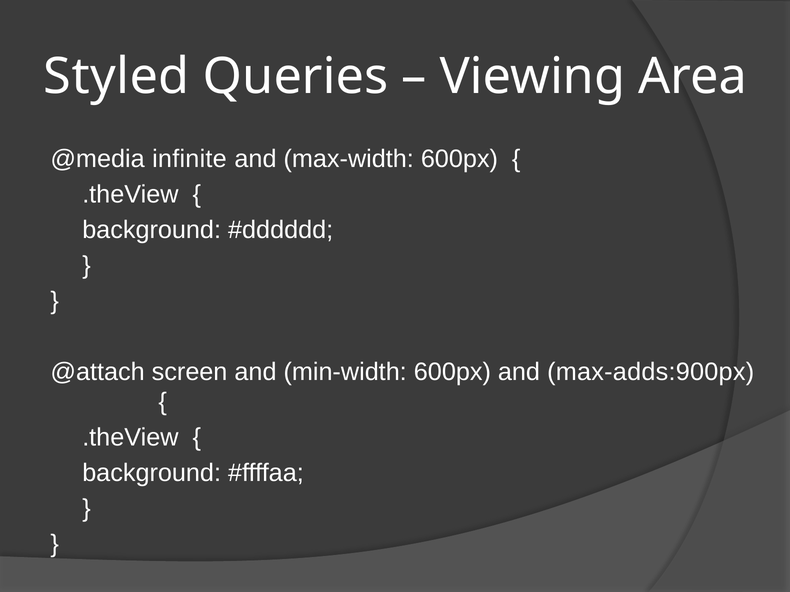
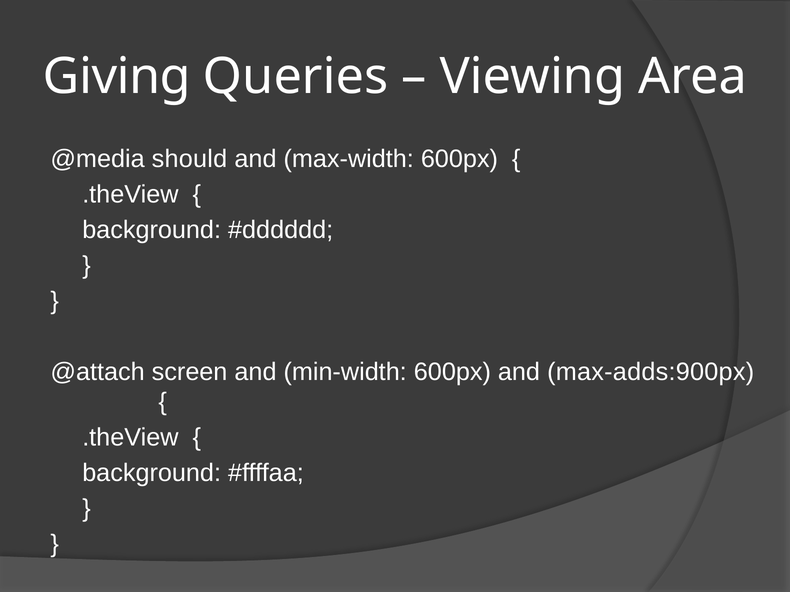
Styled: Styled -> Giving (117, 77)
infinite: infinite -> should (189, 159)
